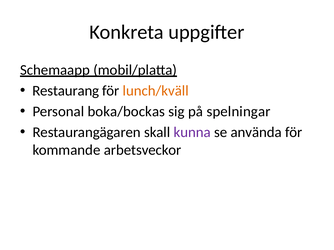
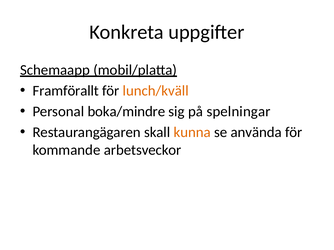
Restaurang: Restaurang -> Framförallt (66, 91)
boka/bockas: boka/bockas -> boka/mindre (126, 112)
kunna colour: purple -> orange (192, 132)
